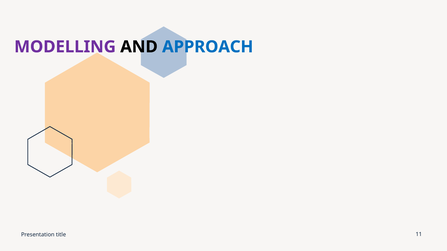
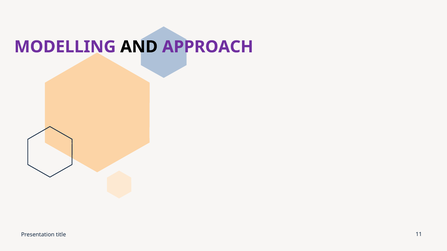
APPROACH colour: blue -> purple (208, 47)
